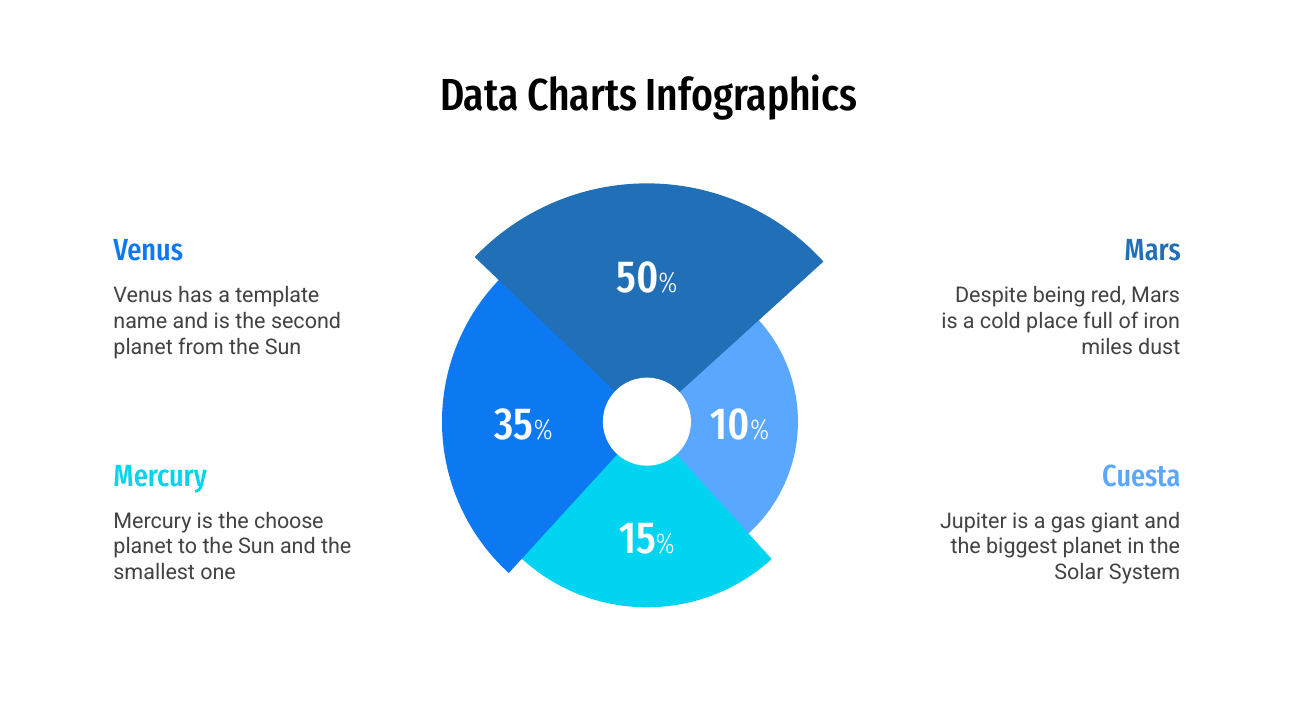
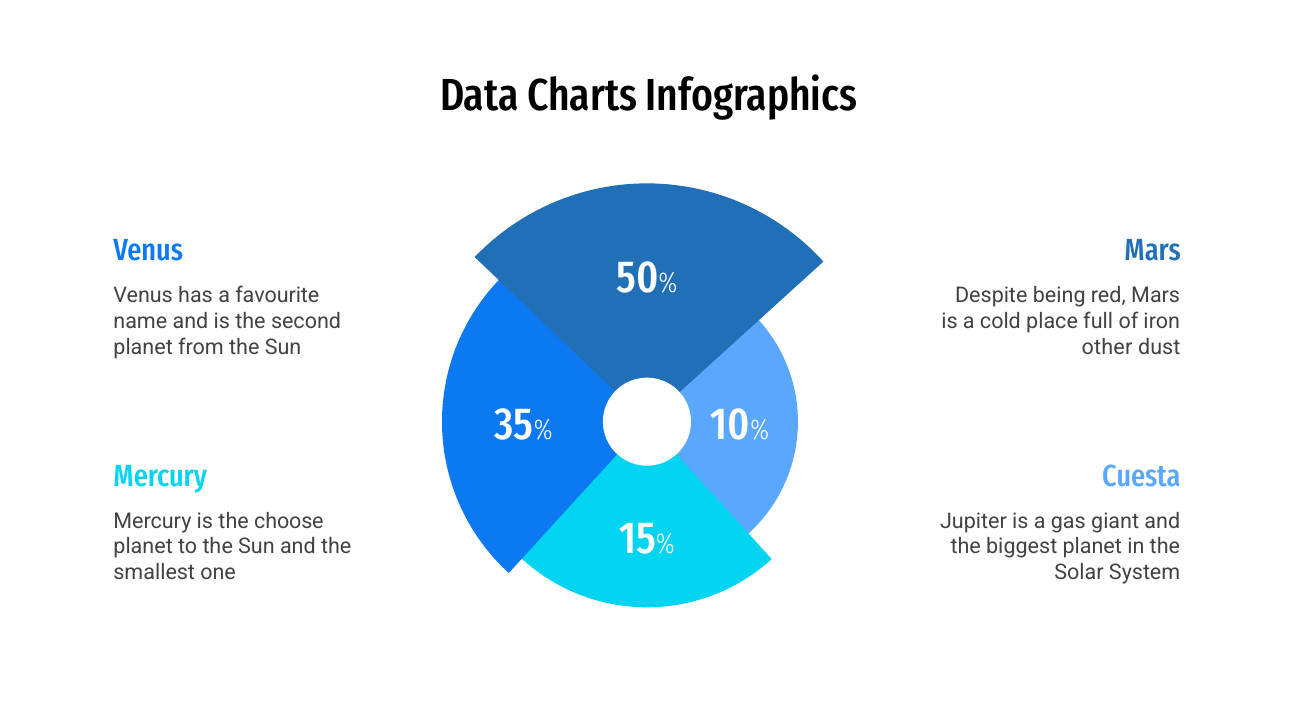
template: template -> favourite (277, 295)
miles: miles -> other (1107, 347)
